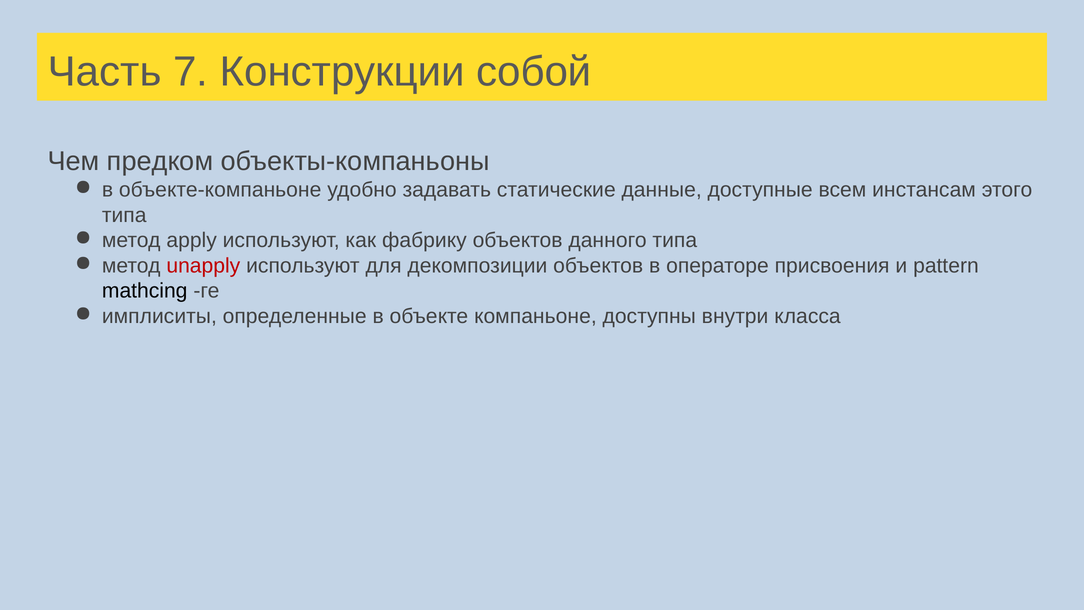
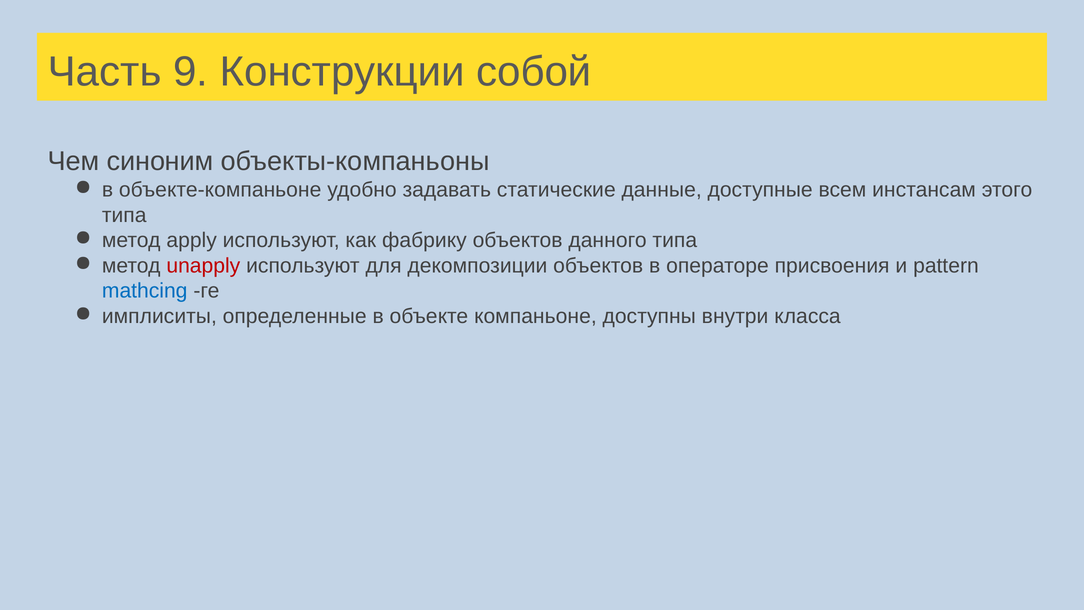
7: 7 -> 9 (191, 72)
предком: предком -> синоним (160, 161)
mathcing colour: black -> blue (145, 291)
